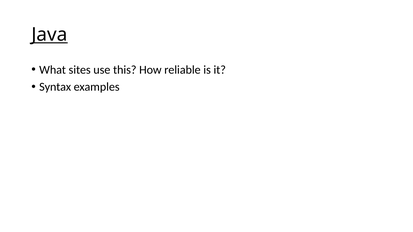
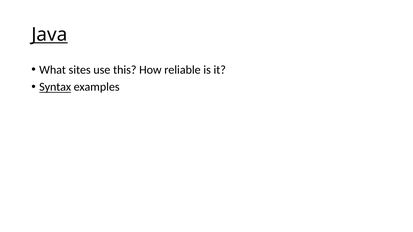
Syntax underline: none -> present (55, 87)
